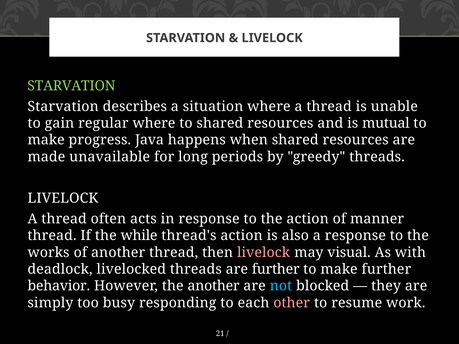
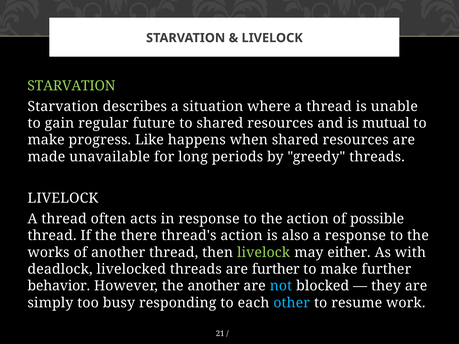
regular where: where -> future (154, 123)
Java: Java -> Like (149, 140)
manner: manner -> possible (377, 219)
while: while -> there (139, 236)
livelock colour: pink -> light green (264, 253)
visual: visual -> either (349, 253)
other colour: pink -> light blue (292, 303)
